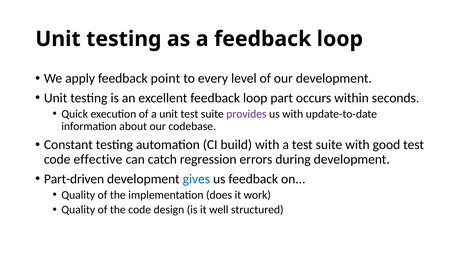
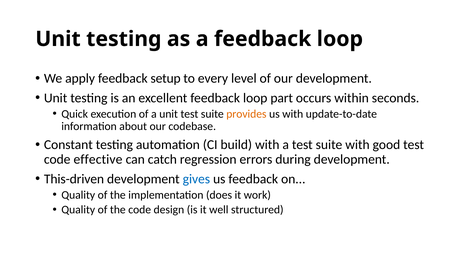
point: point -> setup (166, 78)
provides colour: purple -> orange (246, 114)
Part-driven: Part-driven -> This-driven (74, 179)
